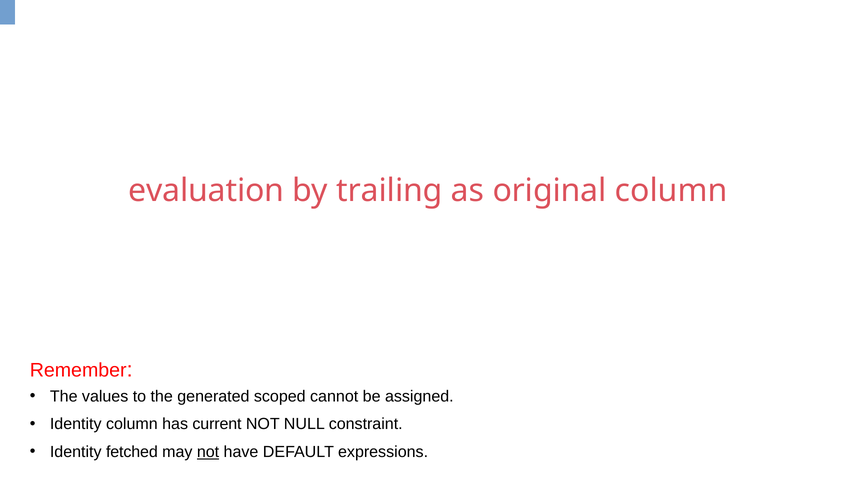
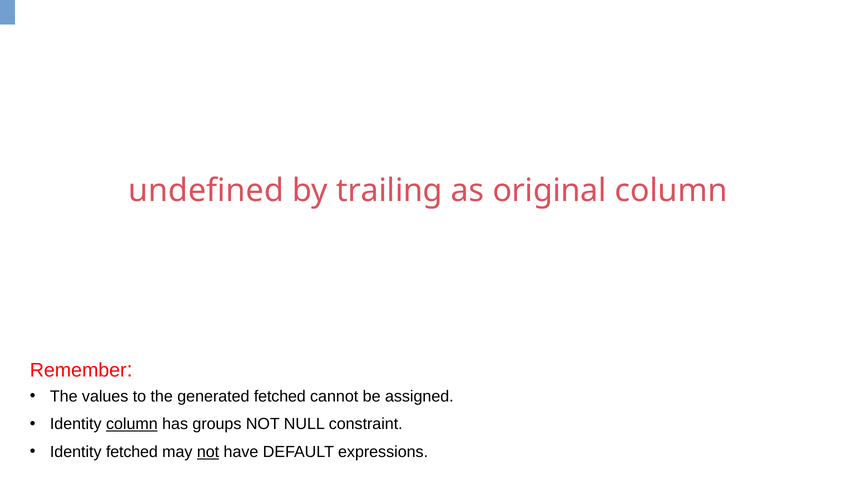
evaluation: evaluation -> undefined (206, 190)
generated scoped: scoped -> fetched (280, 396)
column underline: none -> present (132, 424)
current: current -> groups (217, 424)
